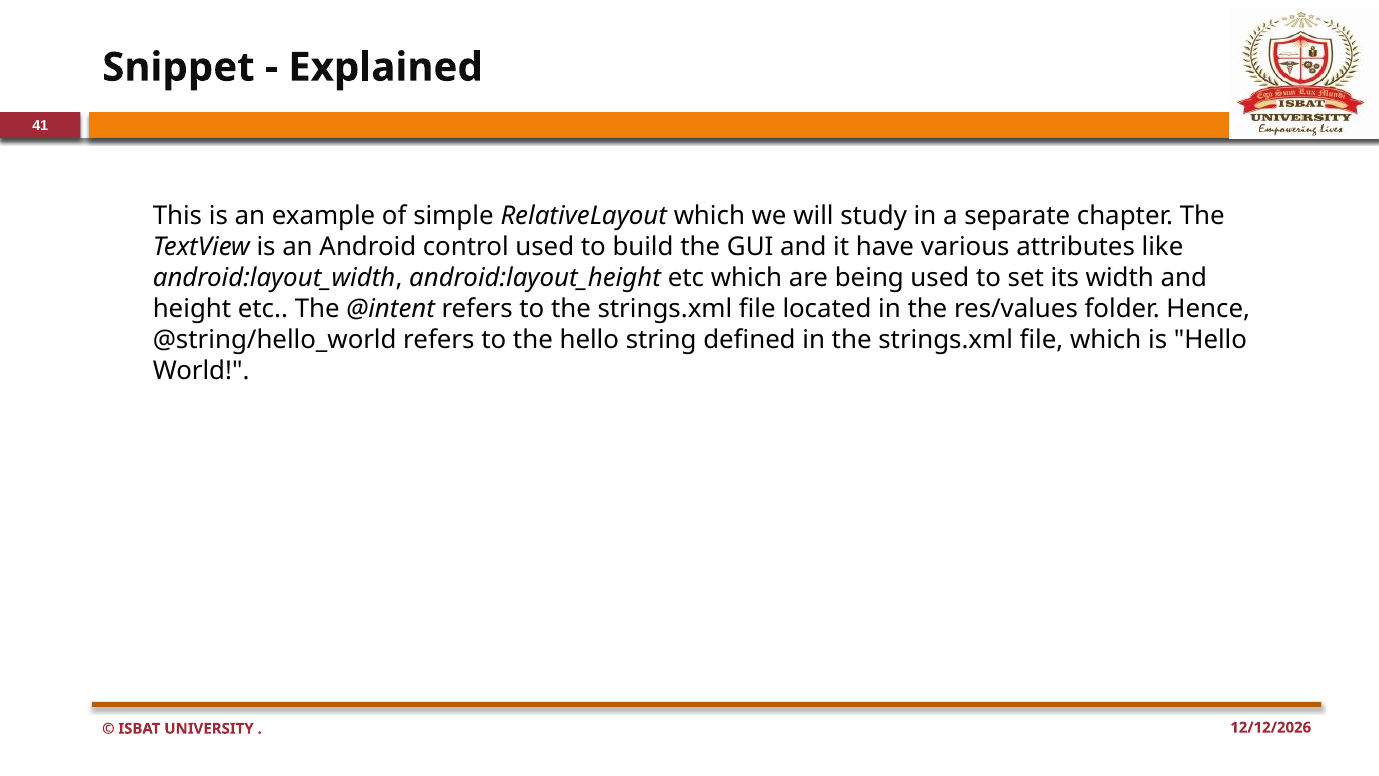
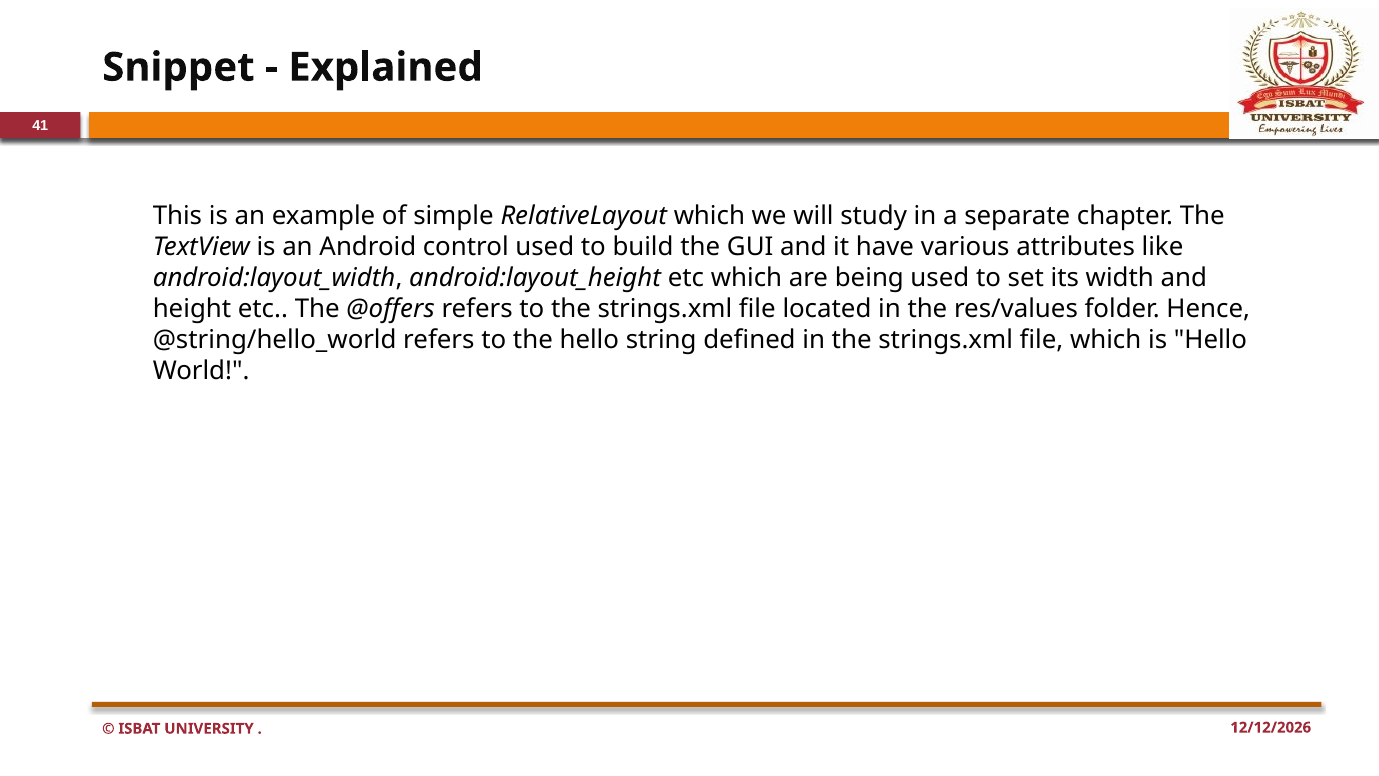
@intent: @intent -> @offers (391, 309)
